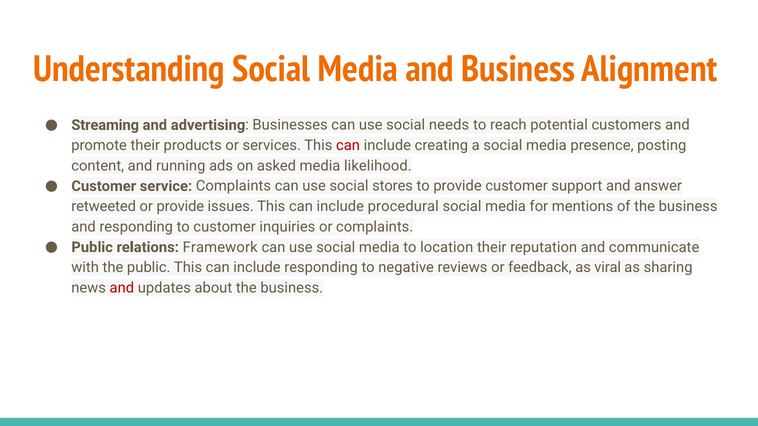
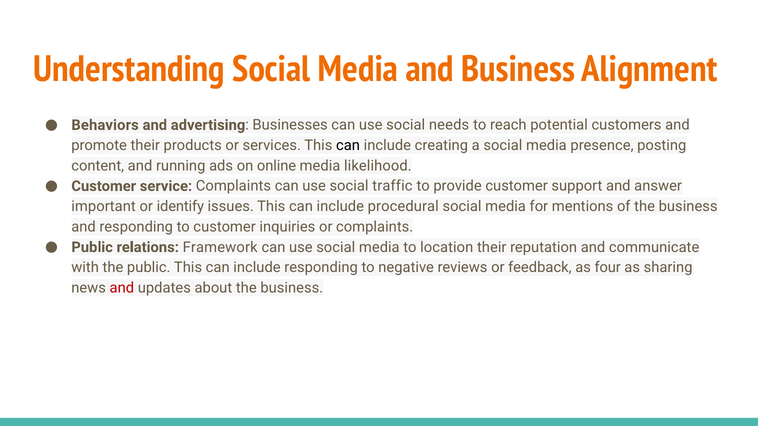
Streaming: Streaming -> Behaviors (105, 125)
can colour: red -> black (348, 146)
asked: asked -> online (277, 166)
stores: stores -> traffic (392, 186)
retweeted: retweeted -> important (104, 207)
or provide: provide -> identify (180, 207)
viral: viral -> four (608, 268)
